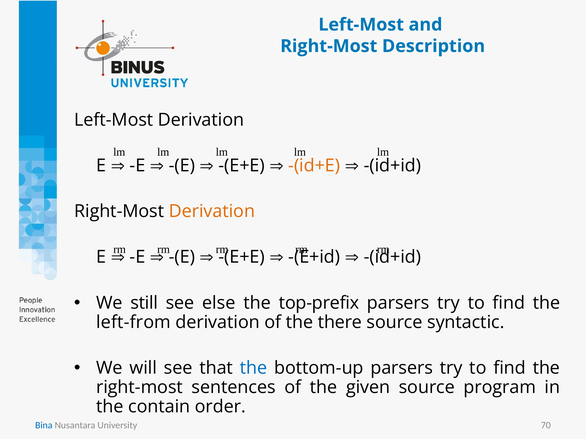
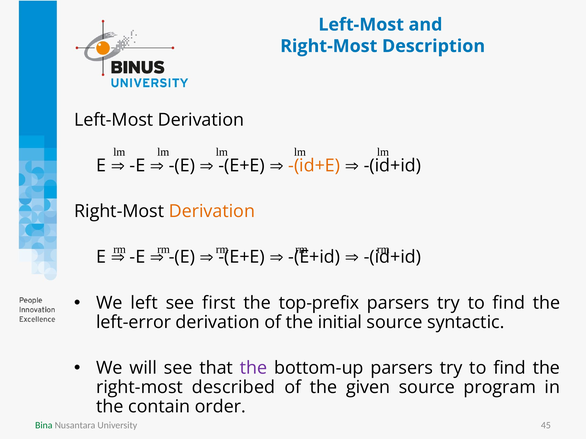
still: still -> left (144, 303)
else: else -> first (219, 303)
left-from: left-from -> left-error (134, 322)
there: there -> initial (340, 322)
the colour: blue -> purple (254, 368)
sentences: sentences -> described (234, 388)
Bina colour: blue -> green (44, 426)
70: 70 -> 45 (546, 426)
